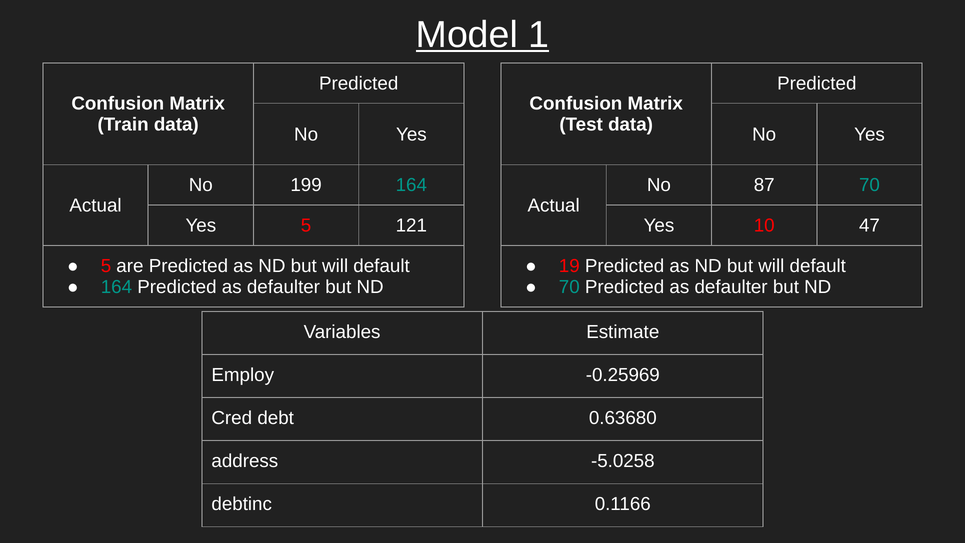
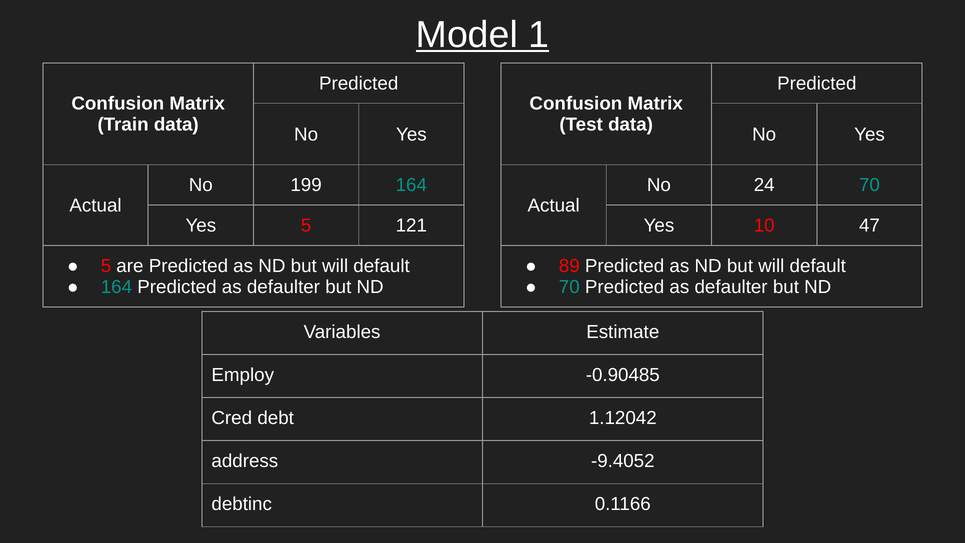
87: 87 -> 24 (764, 185)
19: 19 -> 89 (569, 266)
-0.25969: -0.25969 -> -0.90485 (623, 375)
0.63680: 0.63680 -> 1.12042 (623, 418)
-5.0258: -5.0258 -> -9.4052 (623, 461)
